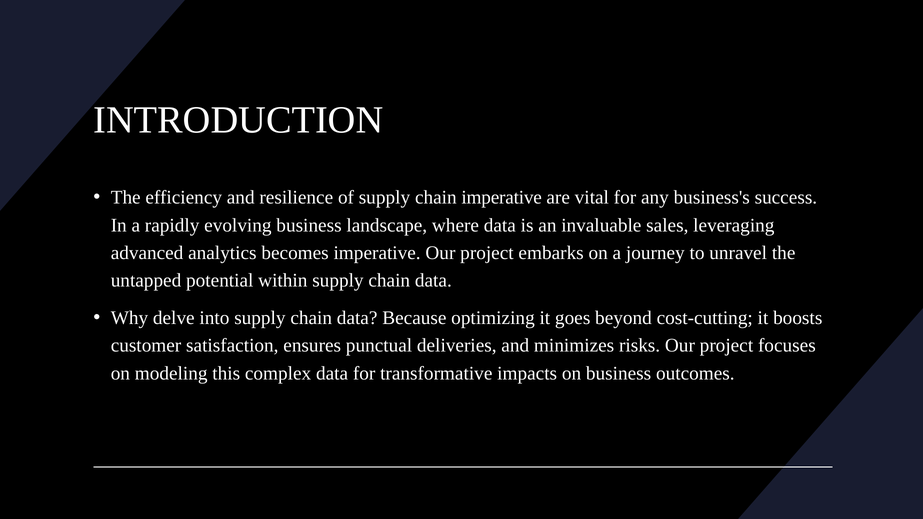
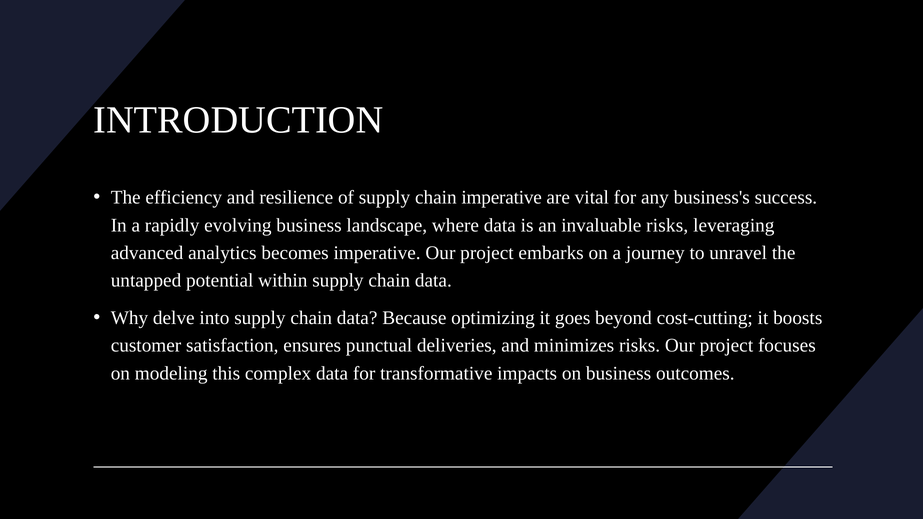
invaluable sales: sales -> risks (667, 225)
